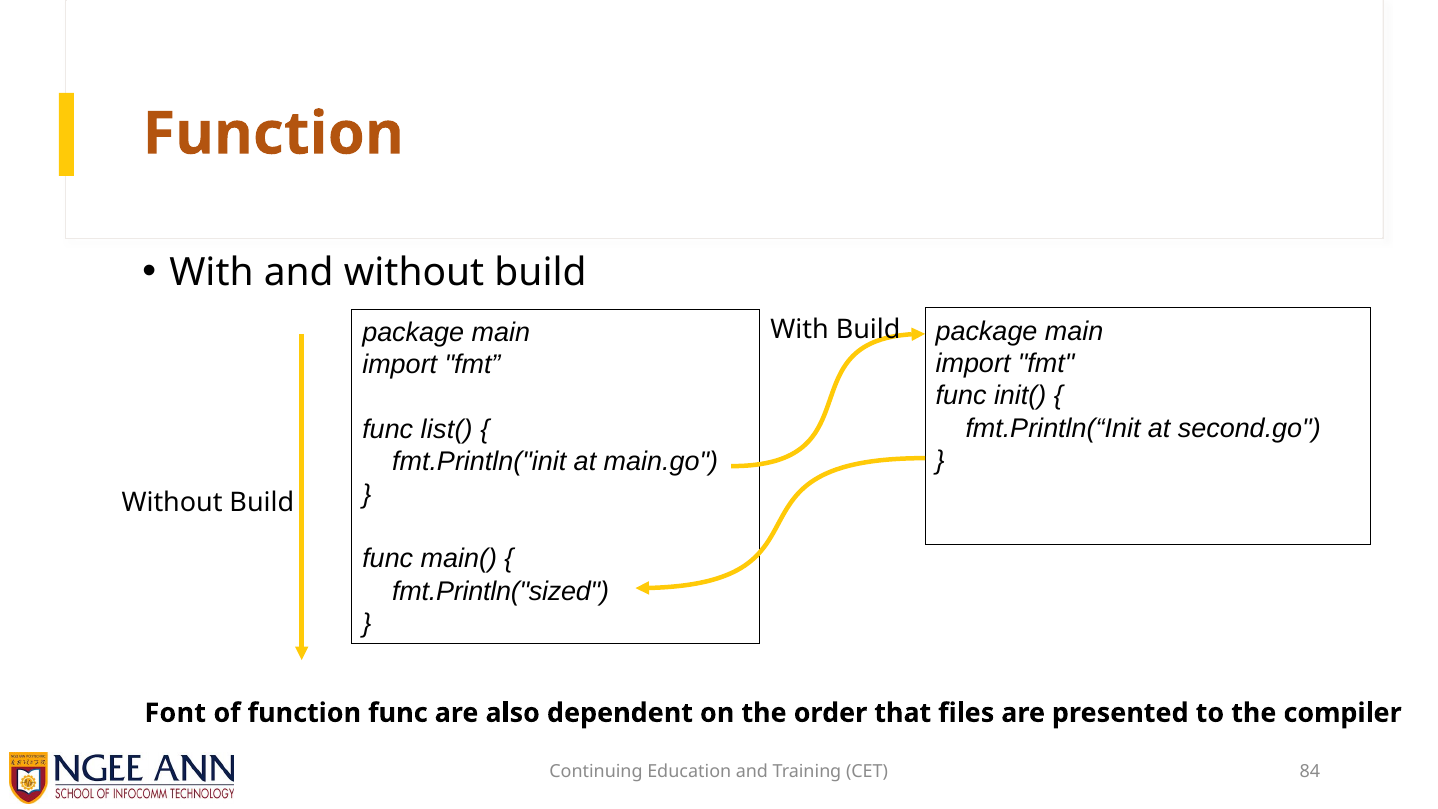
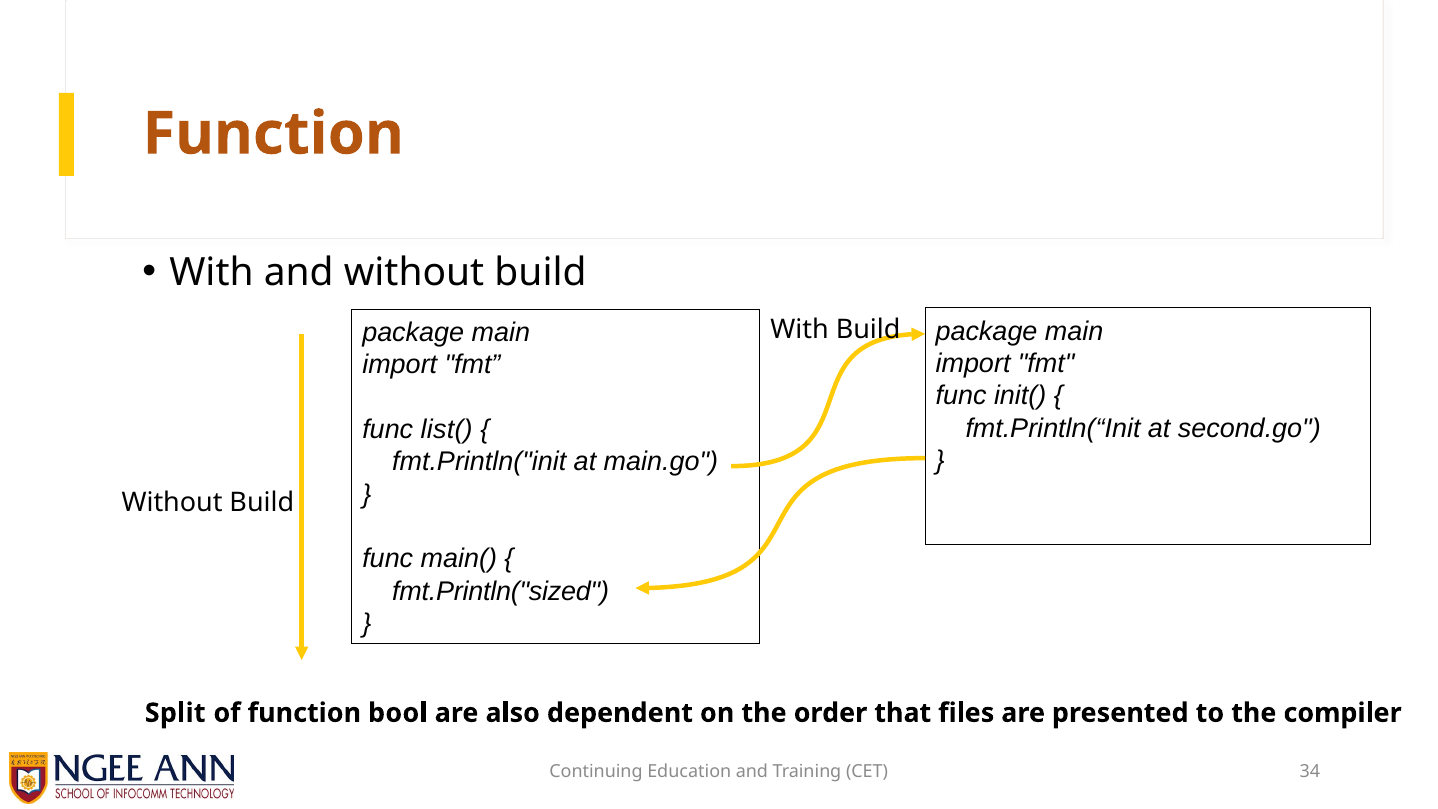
Font: Font -> Split (175, 713)
function func: func -> bool (398, 713)
84: 84 -> 34 (1310, 771)
